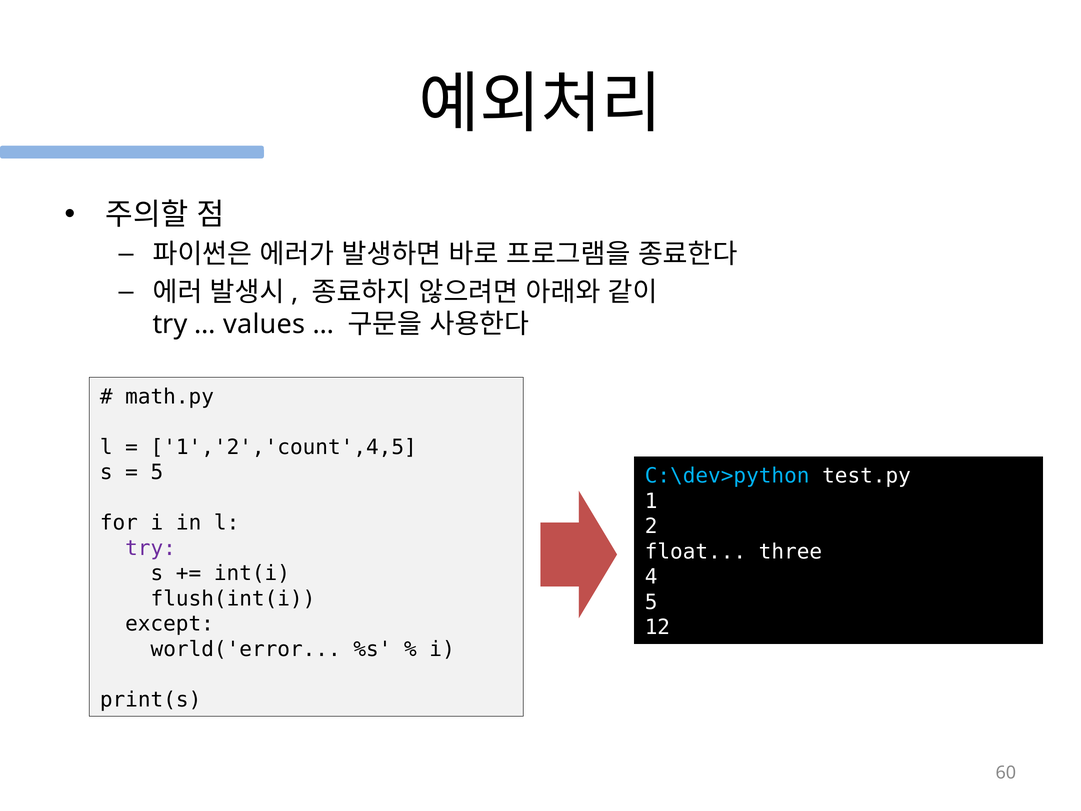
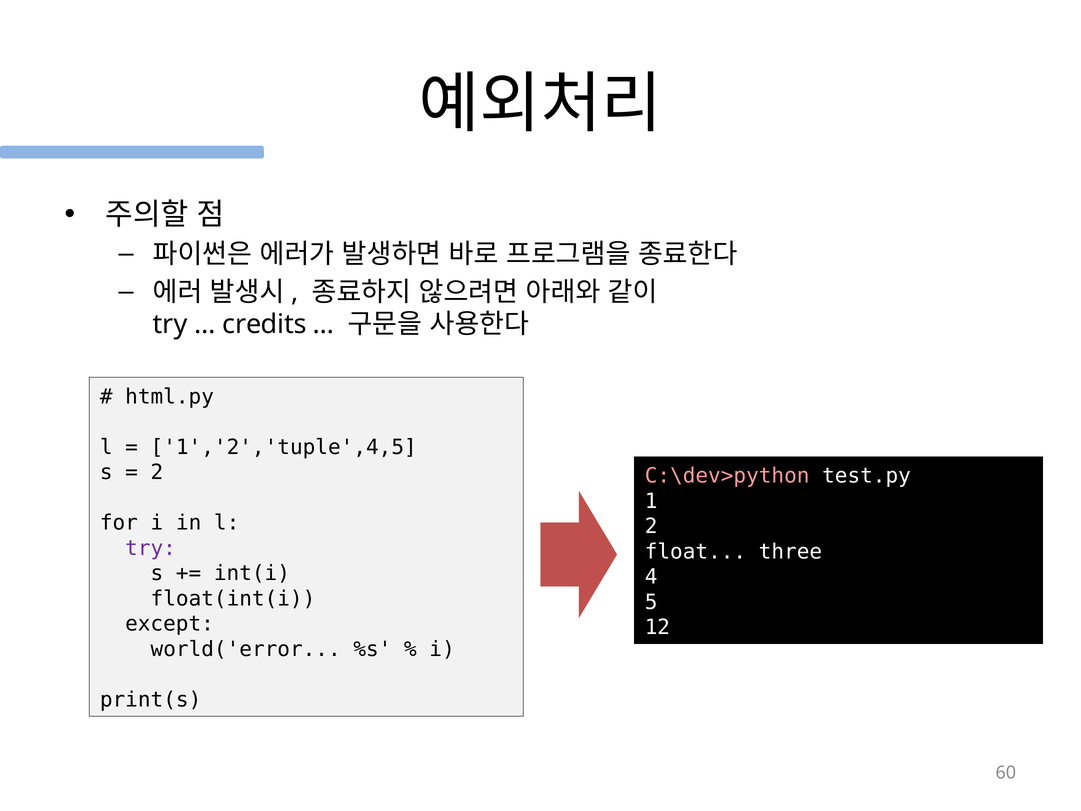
values: values -> credits (264, 324)
math.py: math.py -> html.py (170, 397)
1','2','count',4,5: 1','2','count',4,5 -> 1','2','tuple',4,5 (284, 447)
5: 5 -> 2 (157, 472)
C:\dev>python colour: light blue -> pink (727, 476)
flush(int(i: flush(int(i -> float(int(i (233, 599)
